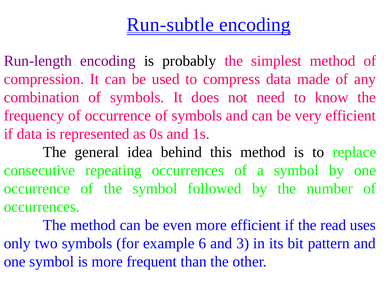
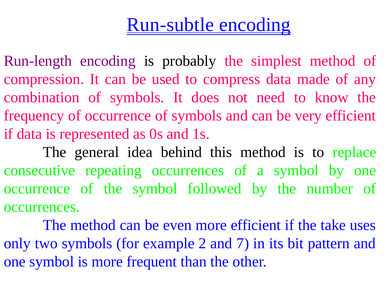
read: read -> take (333, 225)
6: 6 -> 2 (202, 243)
3: 3 -> 7 (243, 243)
